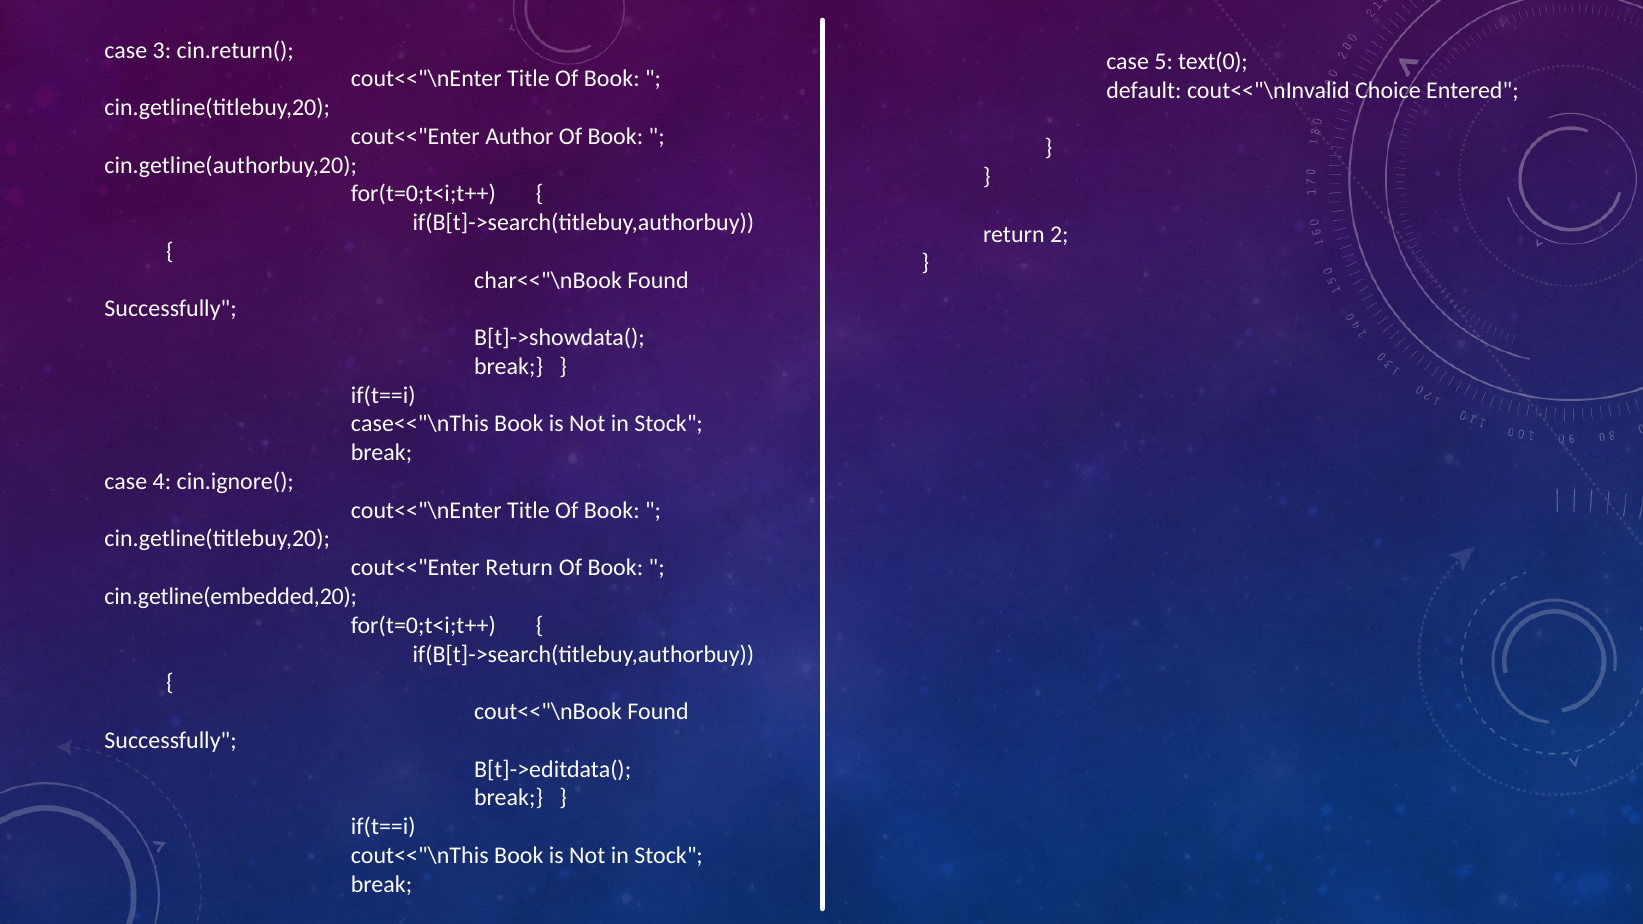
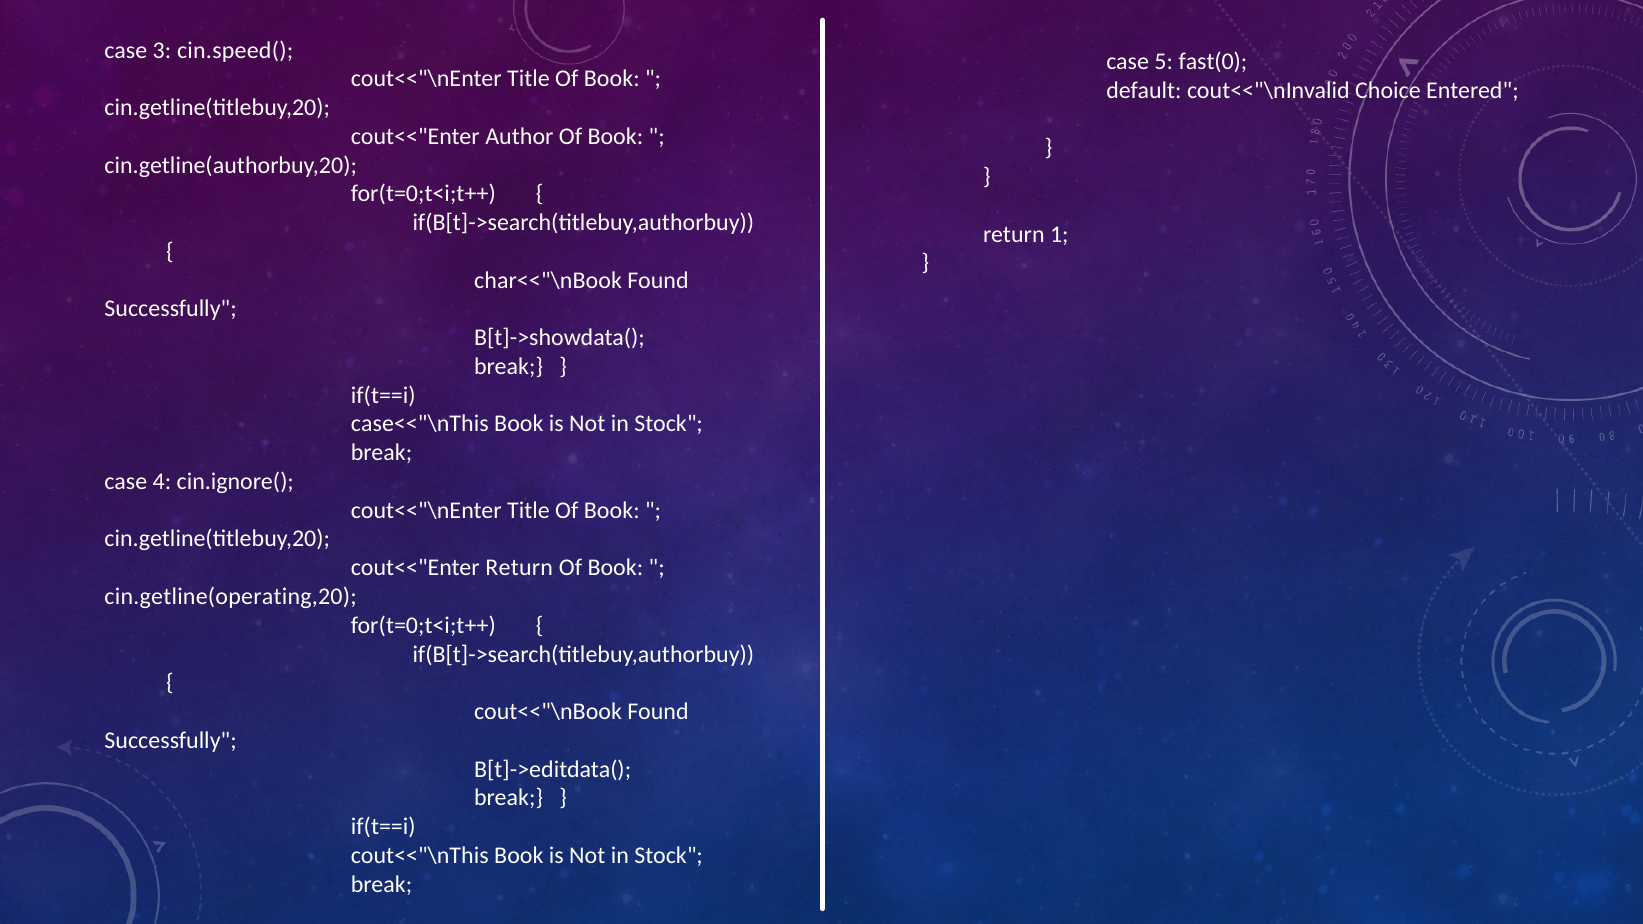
cin.return(: cin.return( -> cin.speed( (235, 50)
text(0: text(0 -> fast(0 (1213, 62)
2: 2 -> 1 (1059, 234)
cin.getline(embedded,20: cin.getline(embedded,20 -> cin.getline(operating,20 (231, 597)
